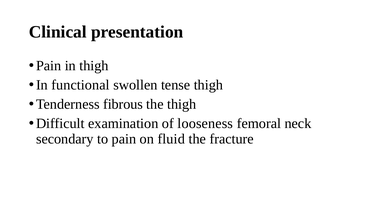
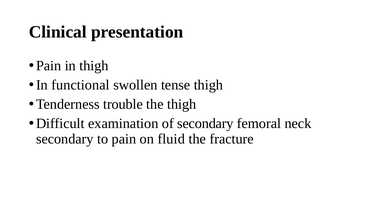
fibrous: fibrous -> trouble (123, 104)
of looseness: looseness -> secondary (205, 124)
